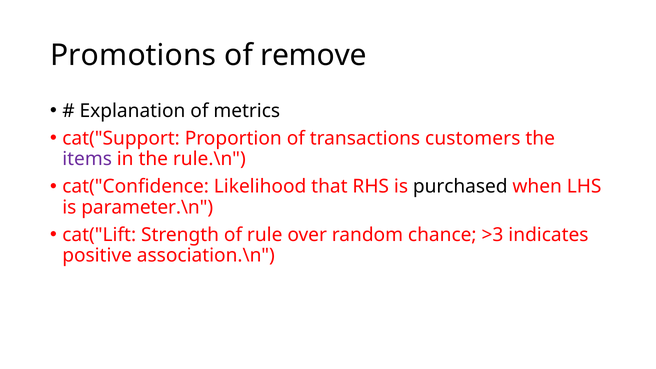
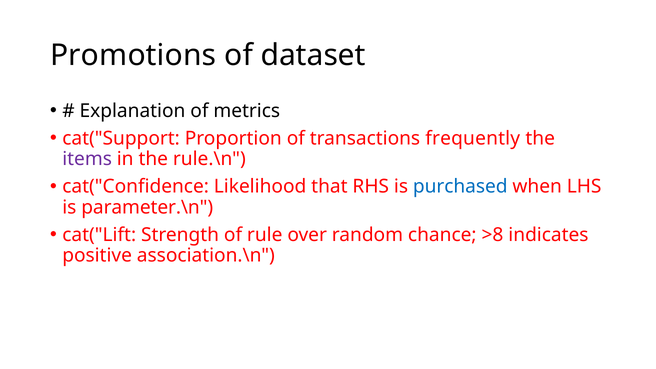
remove: remove -> dataset (313, 55)
customers: customers -> frequently (473, 138)
purchased colour: black -> blue (460, 187)
>3: >3 -> >8 (492, 235)
